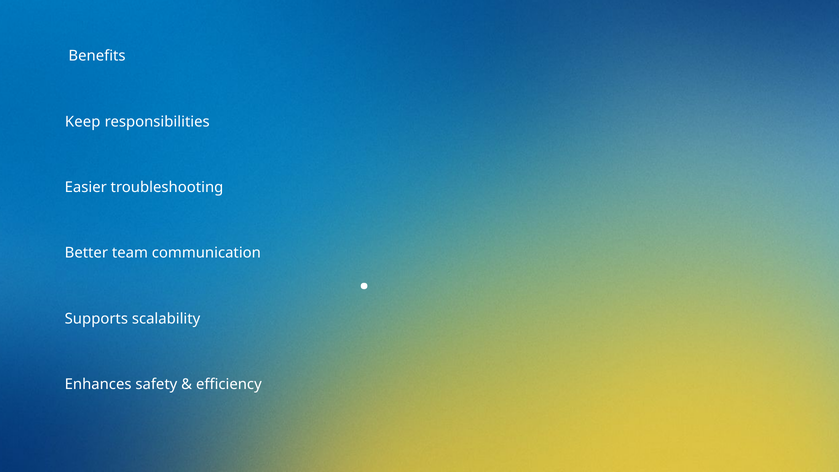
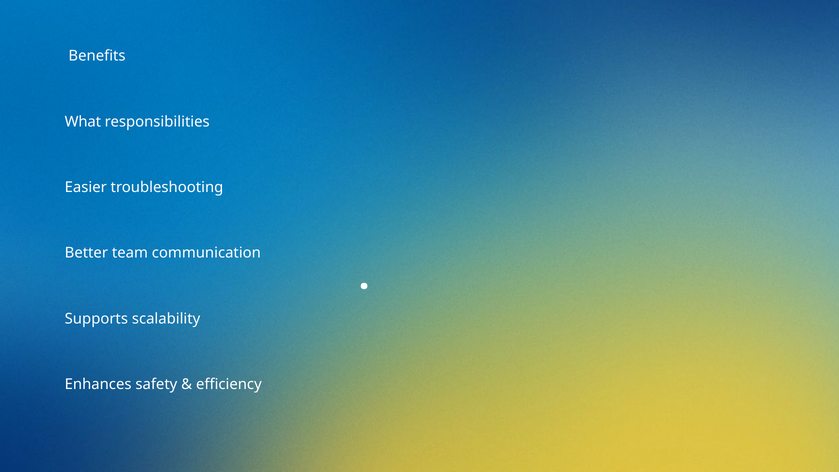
Keep: Keep -> What (83, 122)
